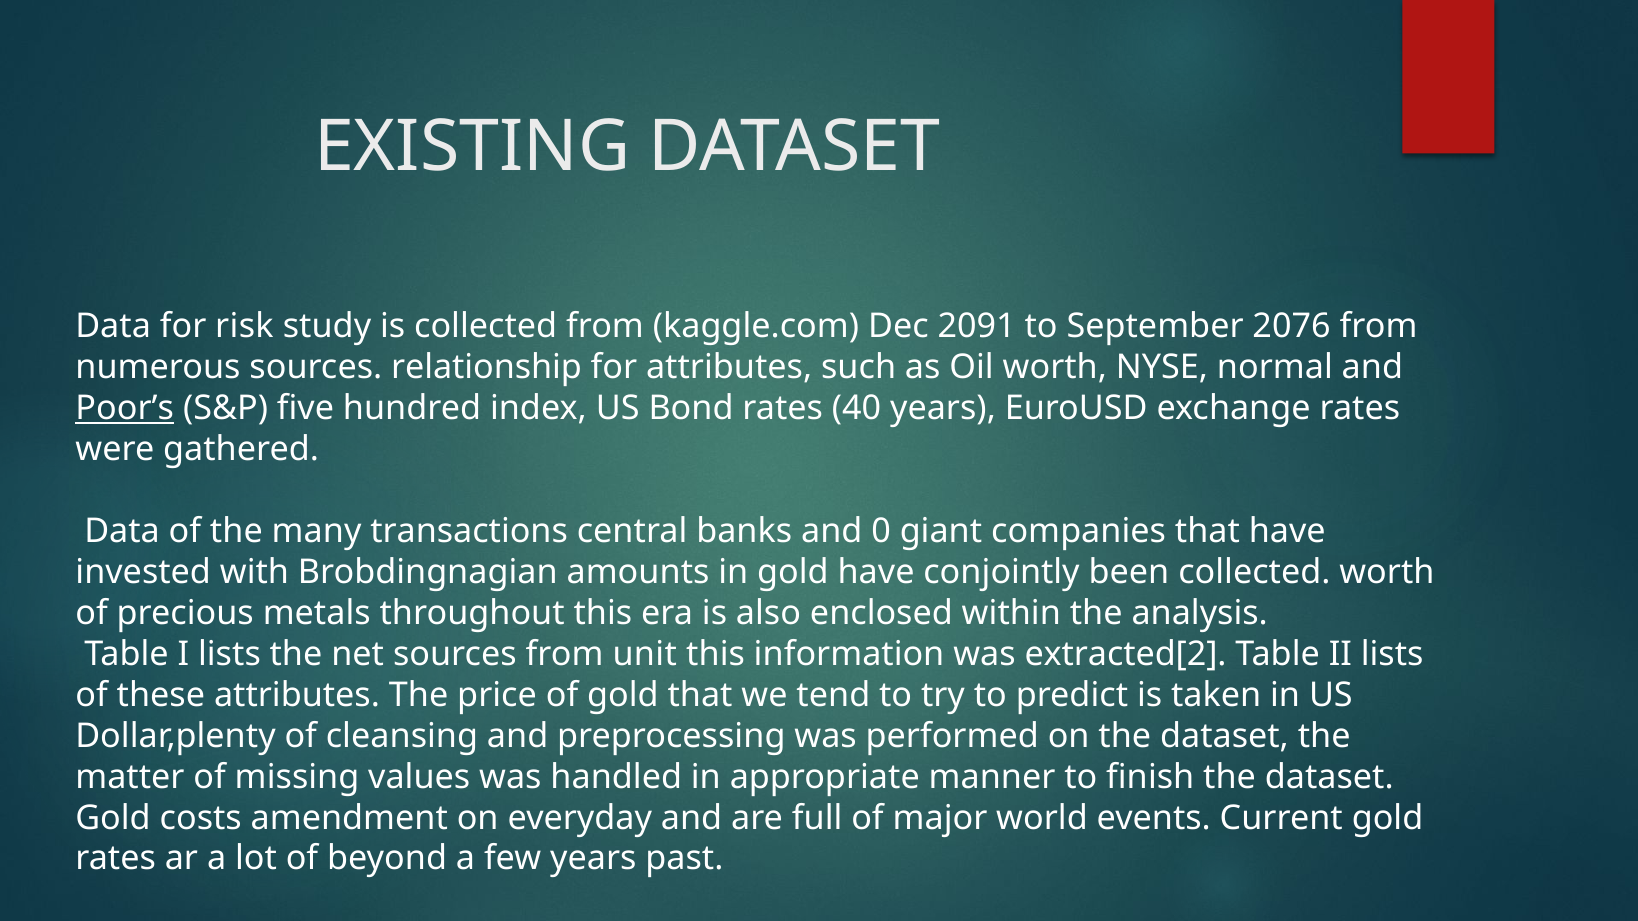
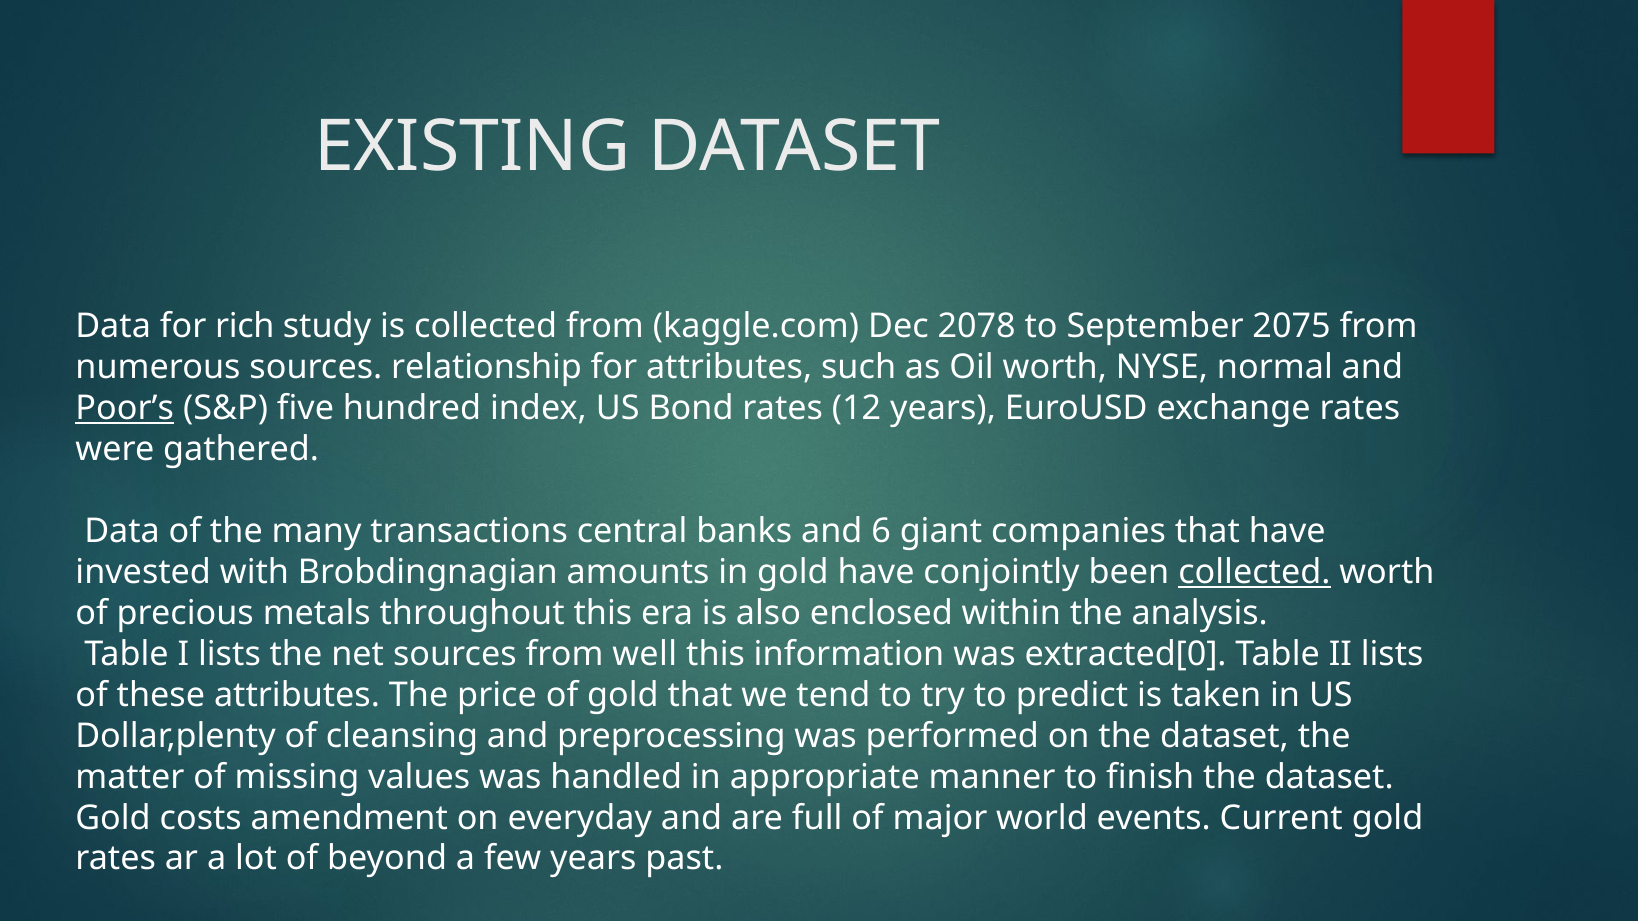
risk: risk -> rich (245, 327)
2091: 2091 -> 2078 (977, 327)
2076: 2076 -> 2075 (1292, 327)
40: 40 -> 12 (857, 408)
0: 0 -> 6 (881, 531)
collected underline: none -> present (1254, 572)
unit: unit -> well (645, 654)
extracted[2: extracted[2 -> extracted[0 (1126, 654)
